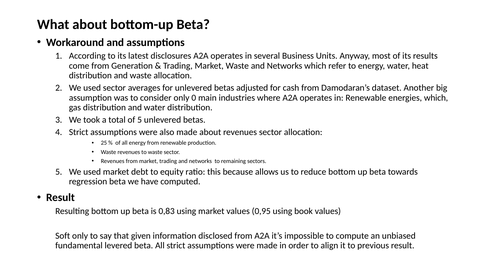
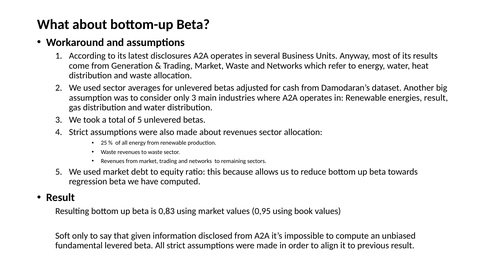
only 0: 0 -> 3 (194, 98)
energies which: which -> result (436, 98)
